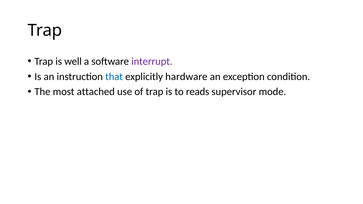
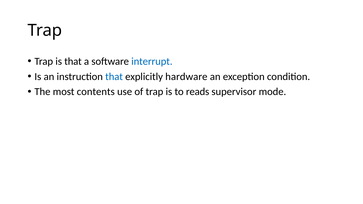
is well: well -> that (73, 61)
interrupt colour: purple -> blue (152, 61)
attached: attached -> contents (96, 92)
